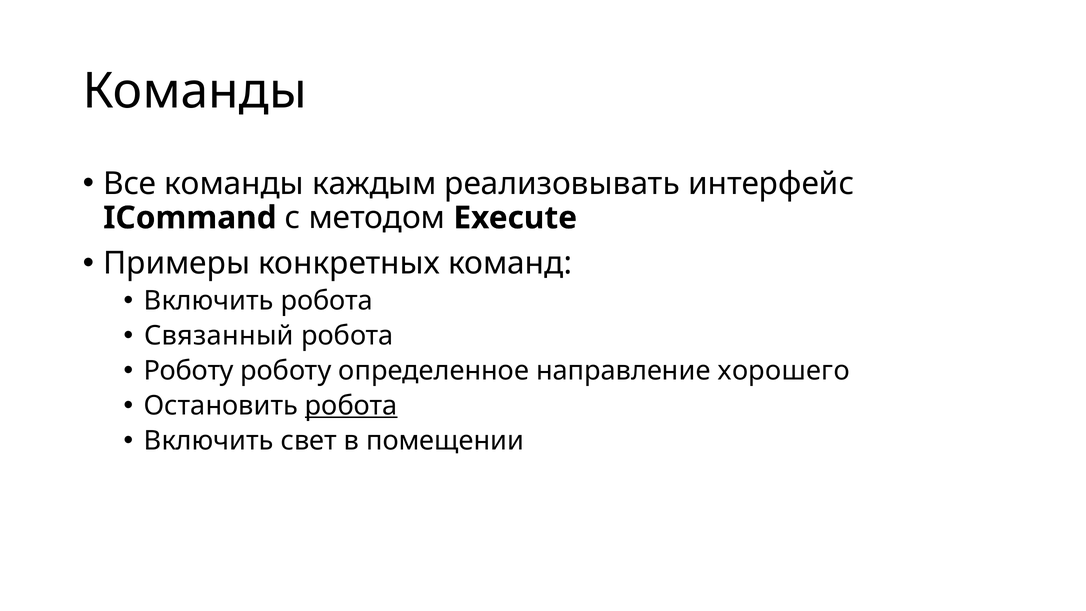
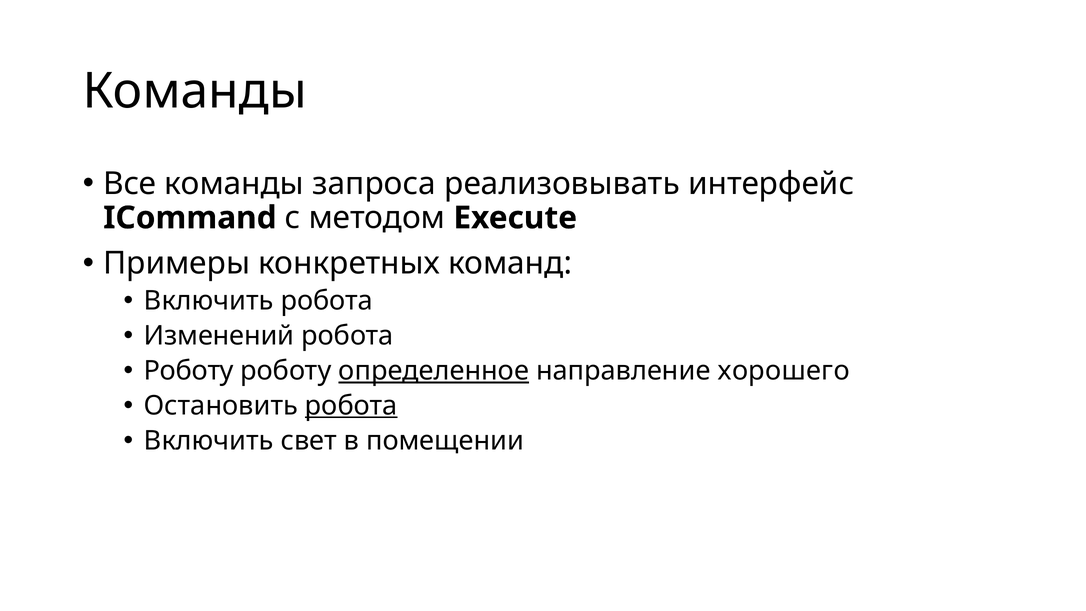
каждым: каждым -> запроса (374, 184)
Связанный: Связанный -> Изменений (219, 336)
определенное underline: none -> present (434, 371)
